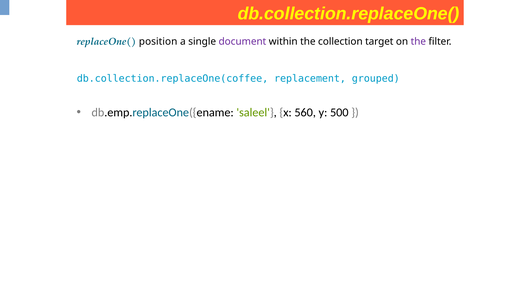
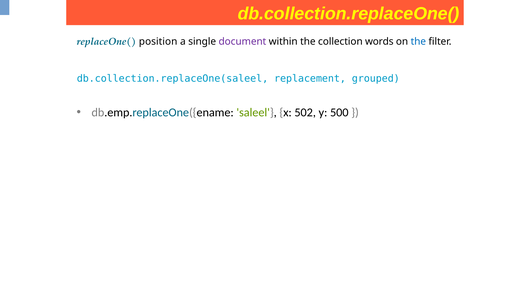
target: target -> words (379, 42)
the colour: purple -> blue (418, 42)
db.collection.replaceOne(coffee: db.collection.replaceOne(coffee -> db.collection.replaceOne(saleel (173, 79)
560: 560 -> 502 (305, 112)
